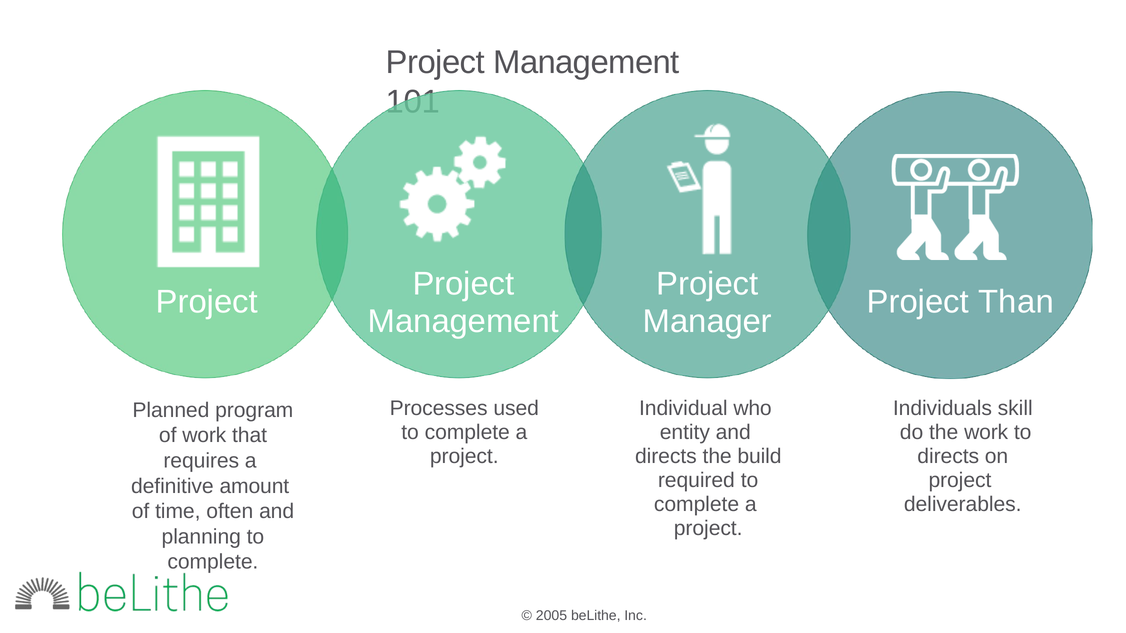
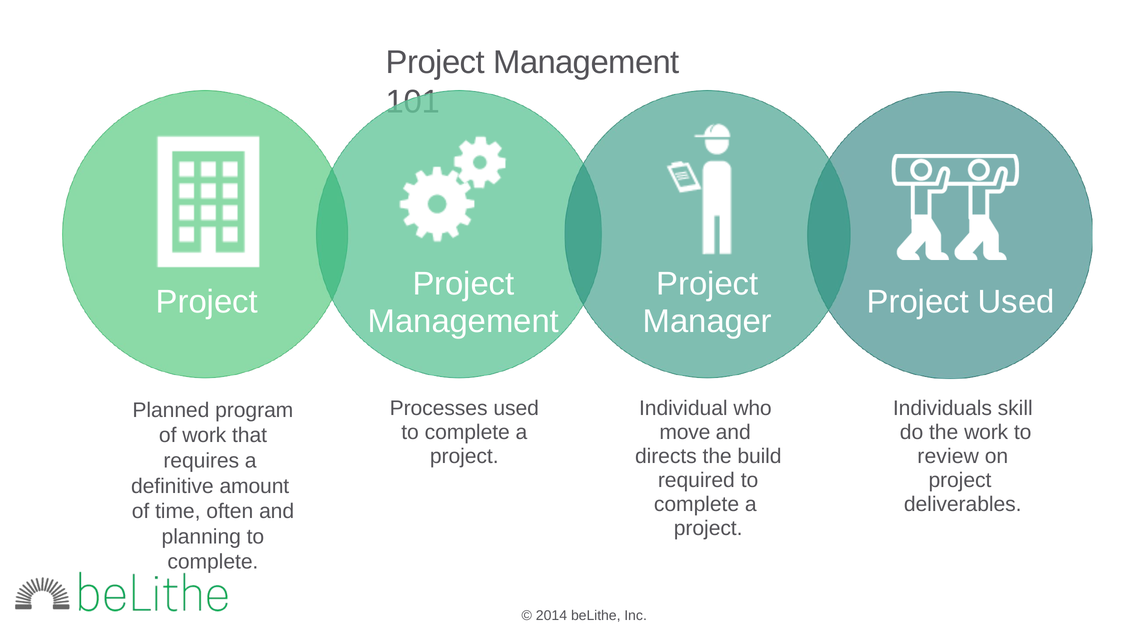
Project Than: Than -> Used (1016, 302)
entity: entity -> move (685, 433)
directs: directs -> review (948, 457)
2005: 2005 -> 2014 (551, 616)
